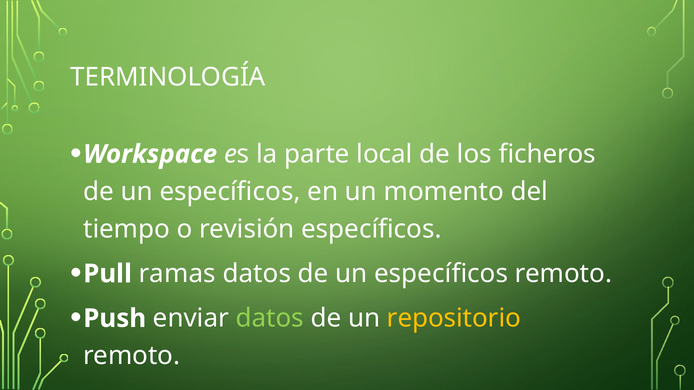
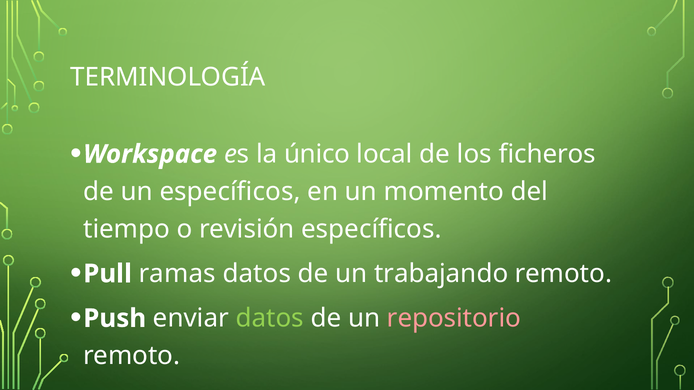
parte: parte -> único (317, 154)
datos de un específicos: específicos -> trabajando (441, 274)
repositorio colour: yellow -> pink (454, 319)
